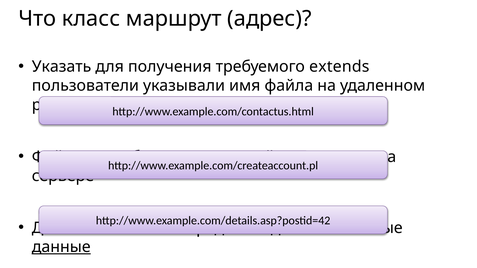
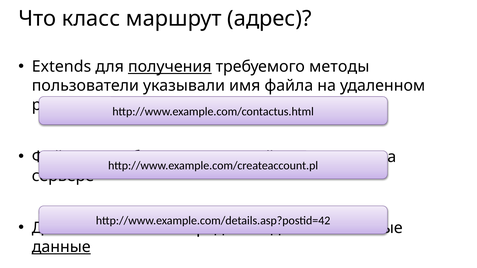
Указать: Указать -> Extends (61, 67)
получения underline: none -> present (170, 67)
extends: extends -> методы (339, 67)
